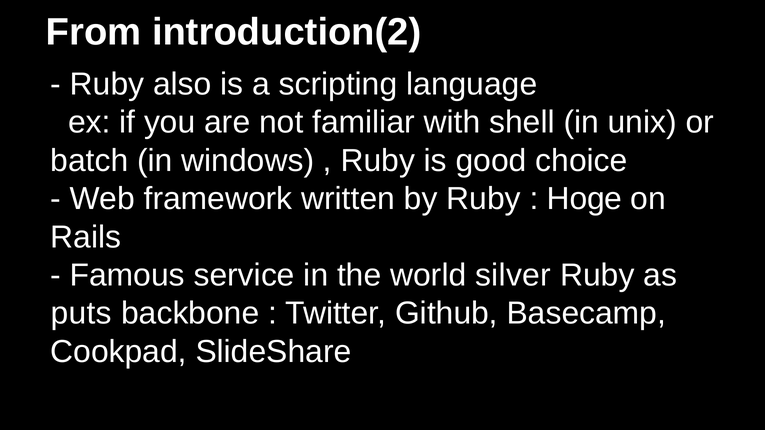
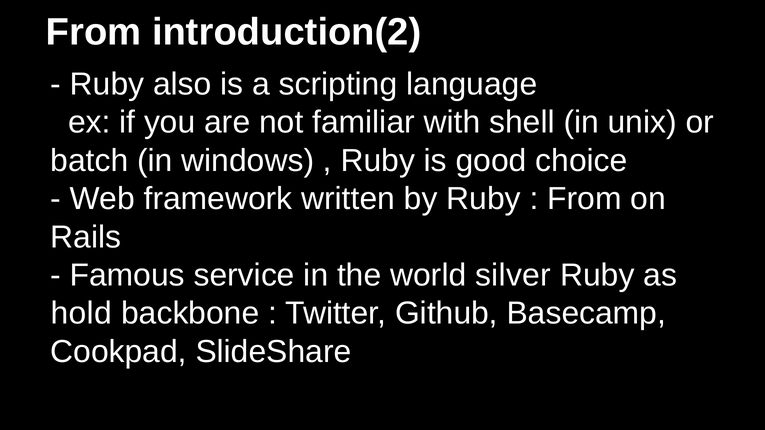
Hoge: Hoge -> From (584, 199)
puts: puts -> hold (81, 314)
